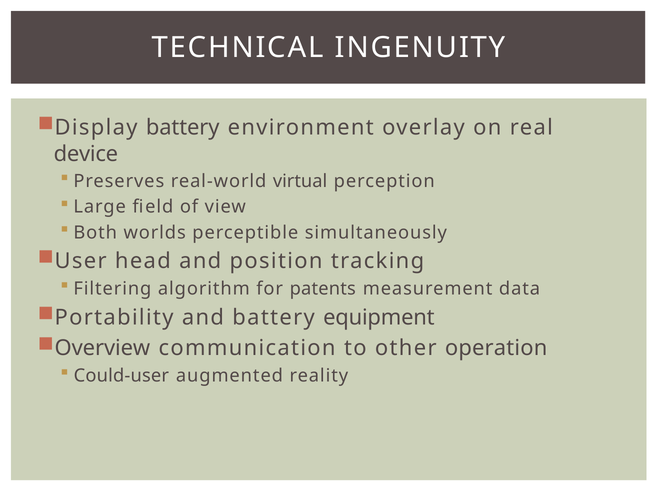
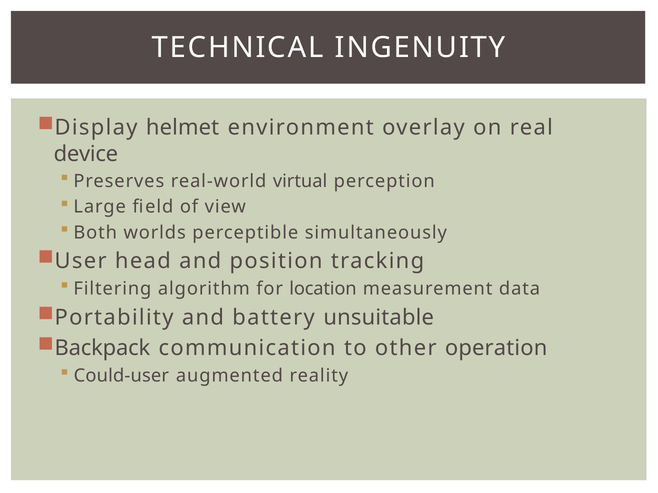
Display battery: battery -> helmet (183, 128)
patents: patents -> location (323, 289)
equipment: equipment -> unsuitable (379, 318)
Overview: Overview -> Backpack (102, 349)
